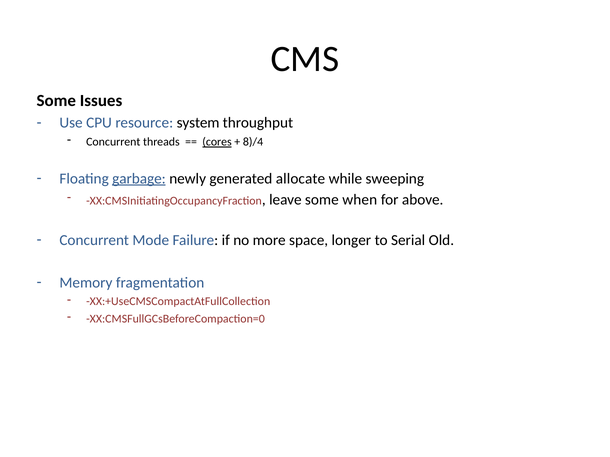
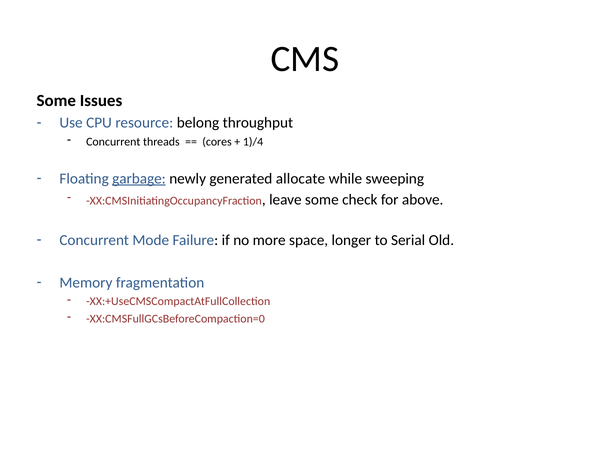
system: system -> belong (198, 123)
cores underline: present -> none (217, 142)
8)/4: 8)/4 -> 1)/4 (253, 142)
when: when -> check (360, 200)
